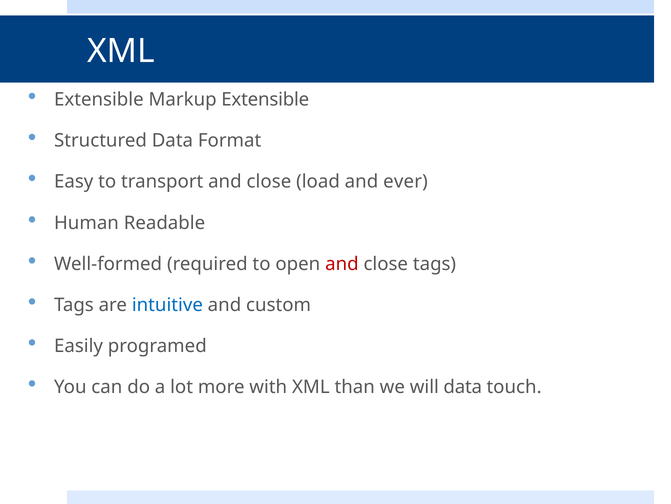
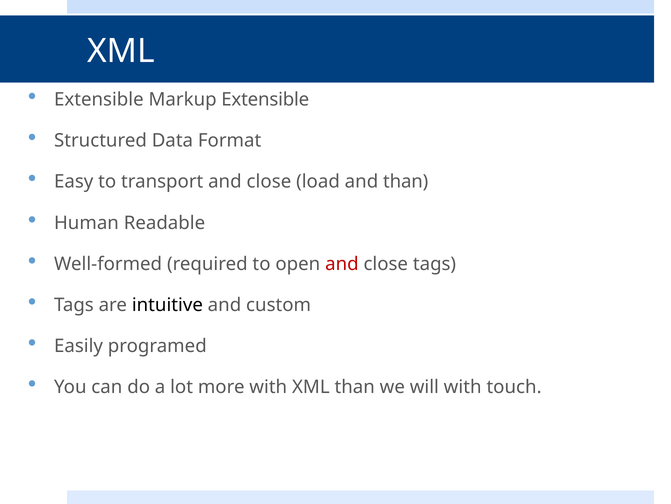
and ever: ever -> than (406, 182)
intuitive colour: blue -> black (167, 305)
will data: data -> with (463, 387)
